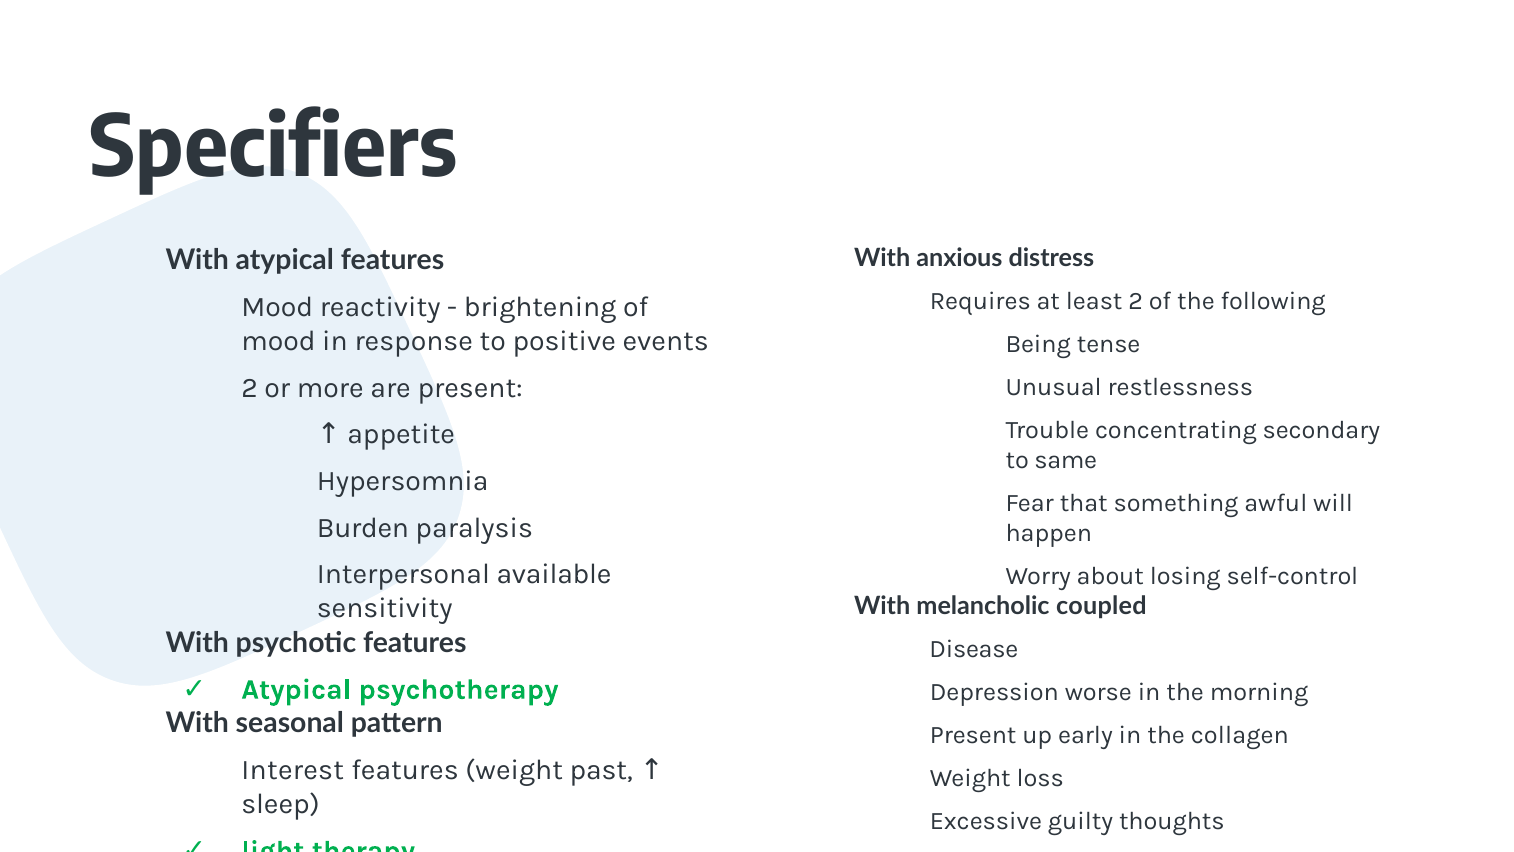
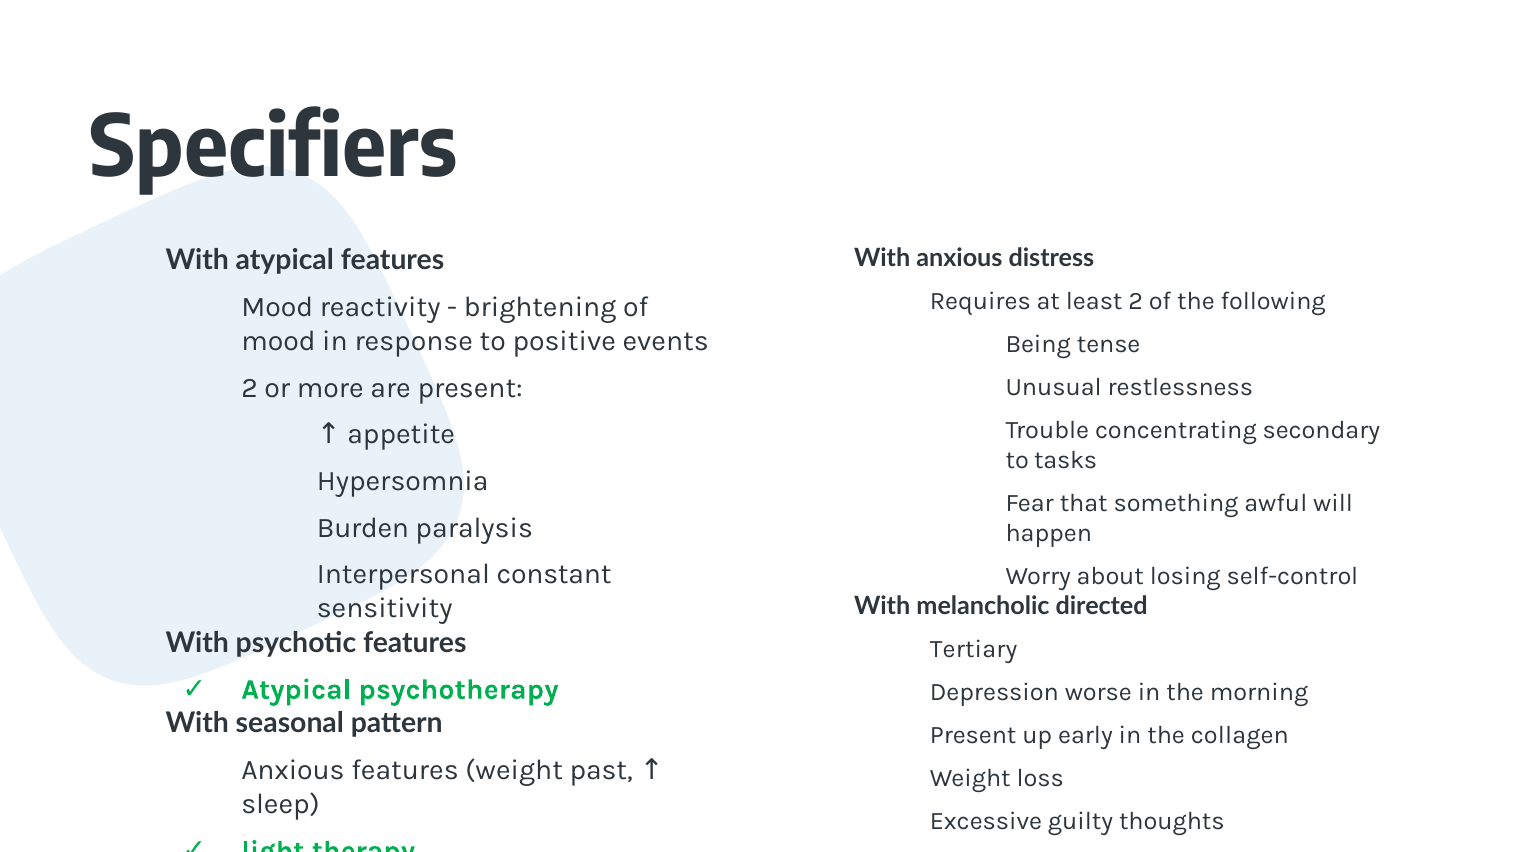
same: same -> tasks (1066, 460)
available: available -> constant (554, 574)
coupled: coupled -> directed (1102, 606)
Disease: Disease -> Tertiary (974, 649)
Interest: Interest -> Anxious (293, 770)
